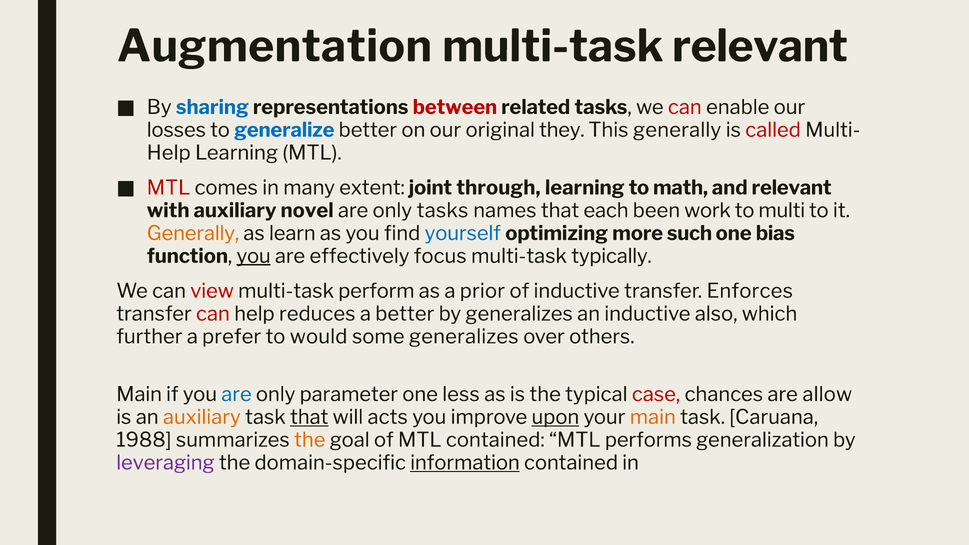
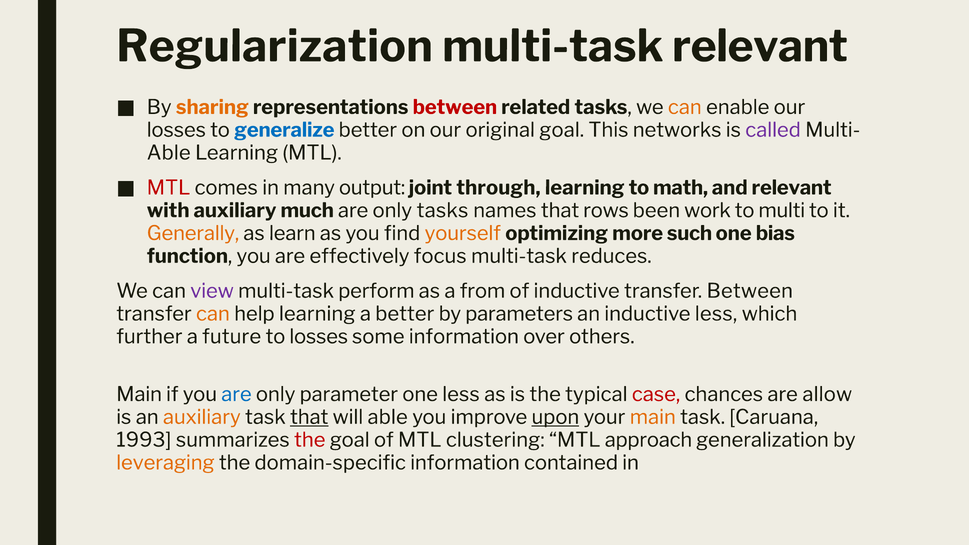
Augmentation: Augmentation -> Regularization (275, 47)
sharing colour: blue -> orange (212, 107)
can colour: red -> orange (685, 107)
original they: they -> goal (562, 130)
This generally: generally -> networks (677, 130)
called colour: red -> purple (773, 130)
Help: Help -> Able (169, 153)
extent: extent -> output (372, 188)
novel: novel -> much (307, 211)
each: each -> rows (606, 211)
yourself colour: blue -> orange (463, 233)
you underline: present -> none (254, 256)
typically: typically -> reduces (611, 256)
view colour: red -> purple (212, 291)
prior: prior -> from (482, 291)
transfer Enforces: Enforces -> Between (750, 291)
can colour: red -> orange (213, 314)
help reduces: reduces -> learning (317, 314)
by generalizes: generalizes -> parameters (519, 314)
inductive also: also -> less (716, 314)
prefer: prefer -> future (232, 337)
to would: would -> losses (319, 337)
some generalizes: generalizes -> information (464, 337)
will acts: acts -> able (388, 417)
1988: 1988 -> 1993 (144, 440)
the colour: orange -> red (310, 440)
MTL contained: contained -> clustering (495, 440)
performs: performs -> approach (648, 440)
leveraging colour: purple -> orange (165, 463)
information underline: present -> none (465, 463)
